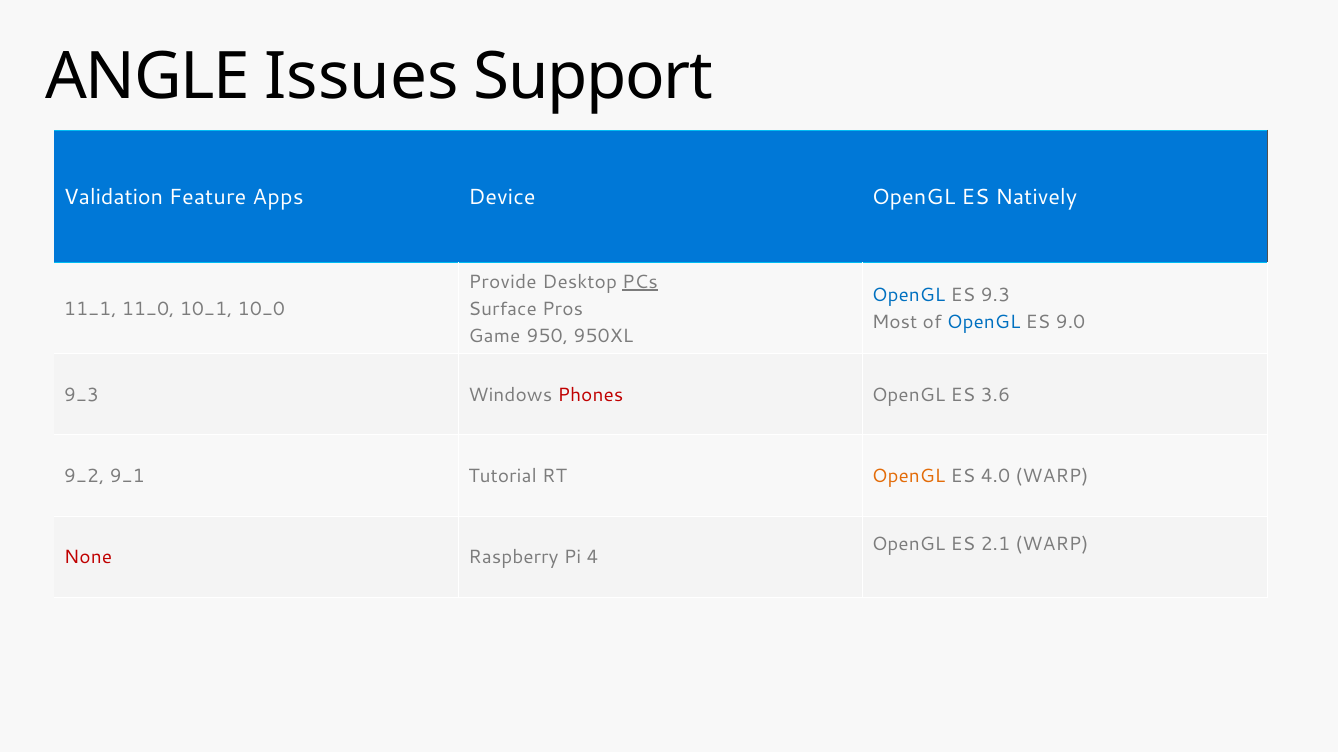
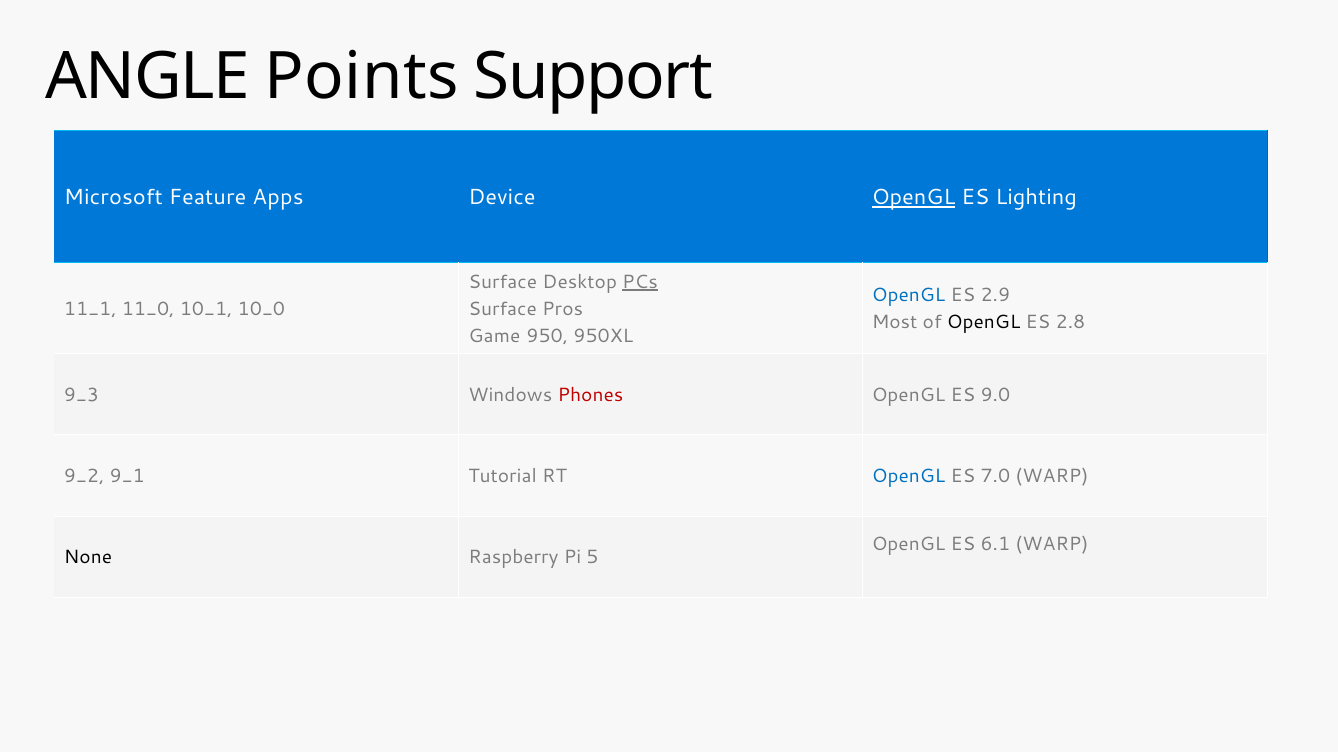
Issues: Issues -> Points (362, 77)
Validation: Validation -> Microsoft (113, 198)
OpenGL underline: none -> present (914, 198)
Natively: Natively -> Lighting (1036, 198)
Provide: Provide -> Surface (503, 282)
9.3: 9.3 -> 2.9 (995, 296)
OpenGL colour: blue -> black (984, 323)
9.0: 9.0 -> 2.8 (1071, 323)
3.6: 3.6 -> 9.0 (995, 395)
OpenGL colour: orange -> blue (909, 477)
4.0: 4.0 -> 7.0 (995, 477)
2.1: 2.1 -> 6.1 (995, 544)
None colour: red -> black (88, 558)
4: 4 -> 5 (593, 558)
